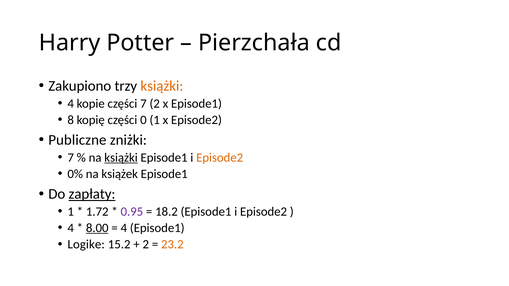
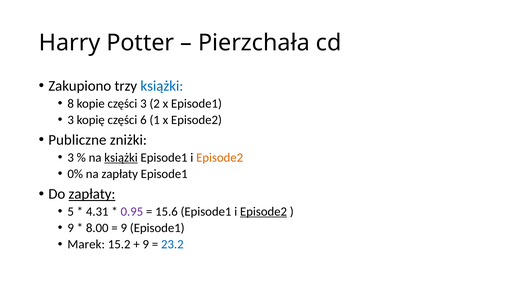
książki colour: orange -> blue (162, 86)
4: 4 -> 8 (71, 104)
części 7: 7 -> 3 (143, 104)
8: 8 -> 3 (71, 120)
0: 0 -> 6 (143, 120)
7: 7 -> 3 (71, 158)
na książek: książek -> zapłaty (120, 174)
1: 1 -> 5 (71, 212)
1.72: 1.72 -> 4.31 (97, 212)
18.2: 18.2 -> 15.6 (166, 212)
Episode2 underline: none -> present (264, 212)
4: 4 -> 9 (71, 228)
8.00 underline: present -> none (97, 228)
4: 4 -> 9 (124, 228)
Logike: Logike -> Marek (86, 245)
2: 2 -> 9 (146, 245)
23.2 colour: orange -> blue (172, 245)
